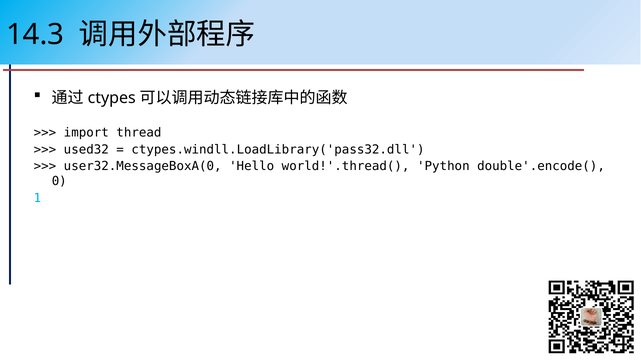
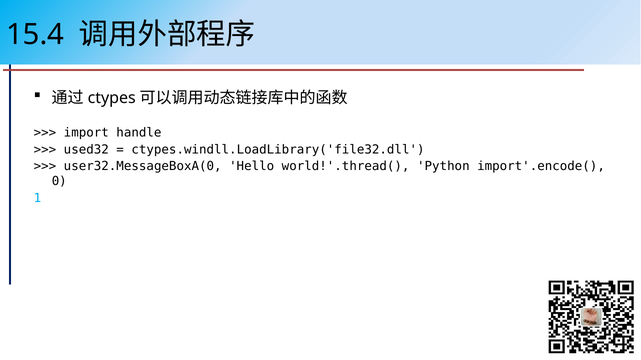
14.3: 14.3 -> 15.4 (35, 34)
thread: thread -> handle (139, 133)
ctypes.windll.LoadLibrary('pass32.dll: ctypes.windll.LoadLibrary('pass32.dll -> ctypes.windll.LoadLibrary('file32.dll (278, 150)
double'.encode(: double'.encode( -> import'.encode( (541, 167)
